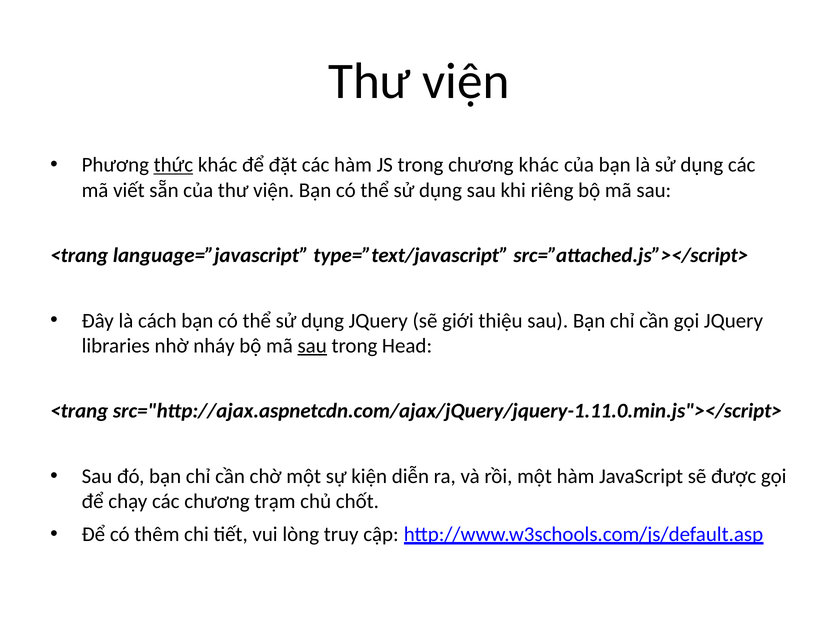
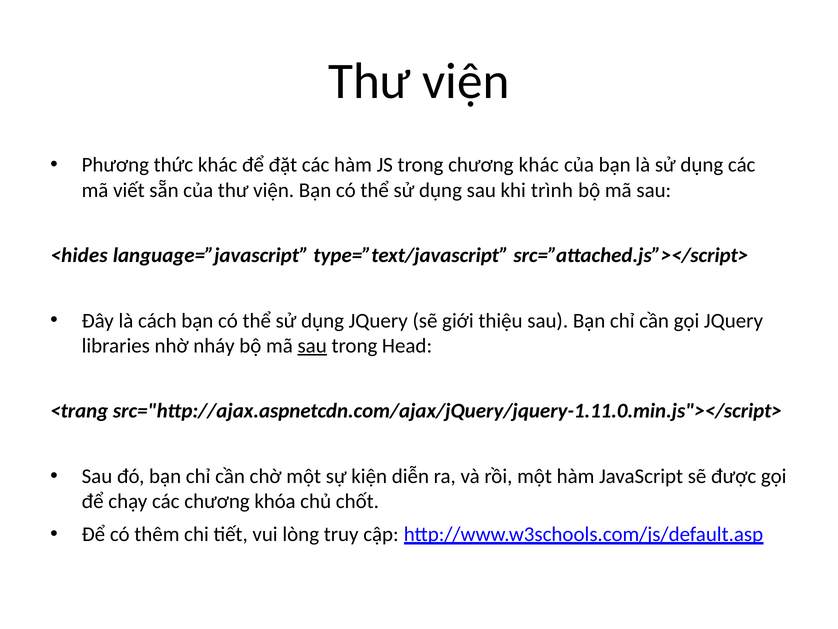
thức underline: present -> none (173, 165)
riêng: riêng -> trình (552, 190)
<trang: <trang -> <hides (79, 255)
trạm: trạm -> khóa (275, 501)
